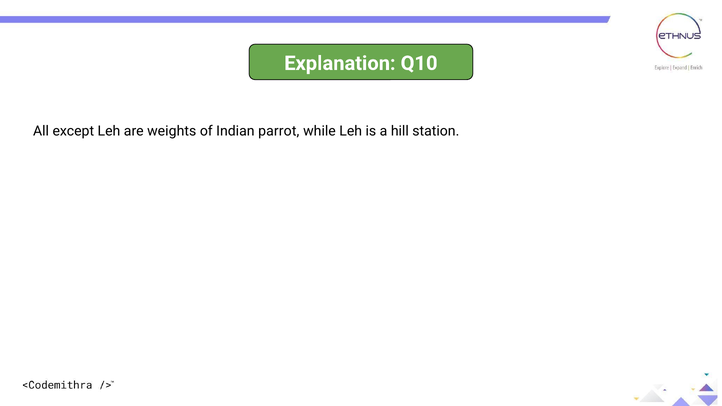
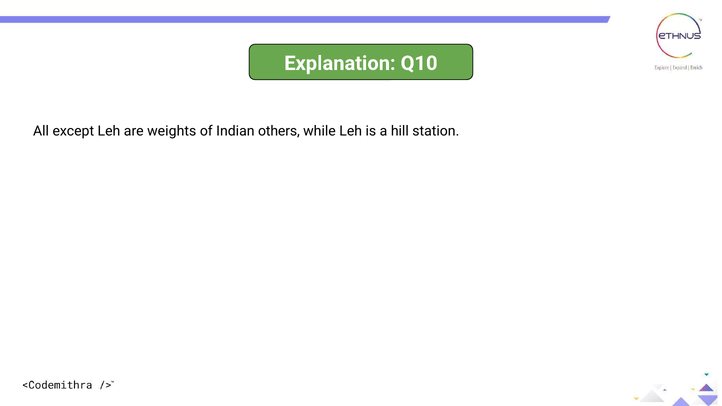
parrot: parrot -> others (279, 131)
